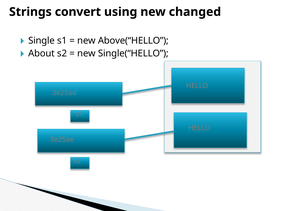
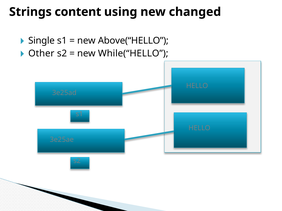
convert: convert -> content (78, 12)
About: About -> Other (41, 53)
Single(“HELLO: Single(“HELLO -> While(“HELLO (133, 53)
